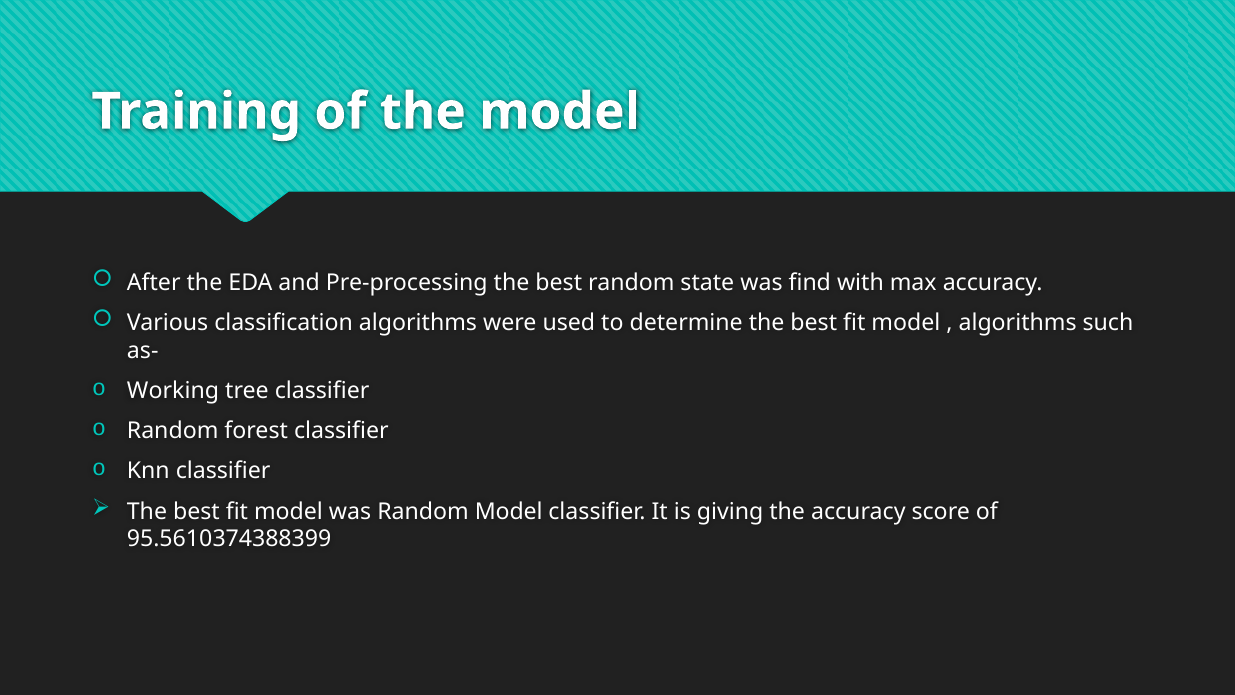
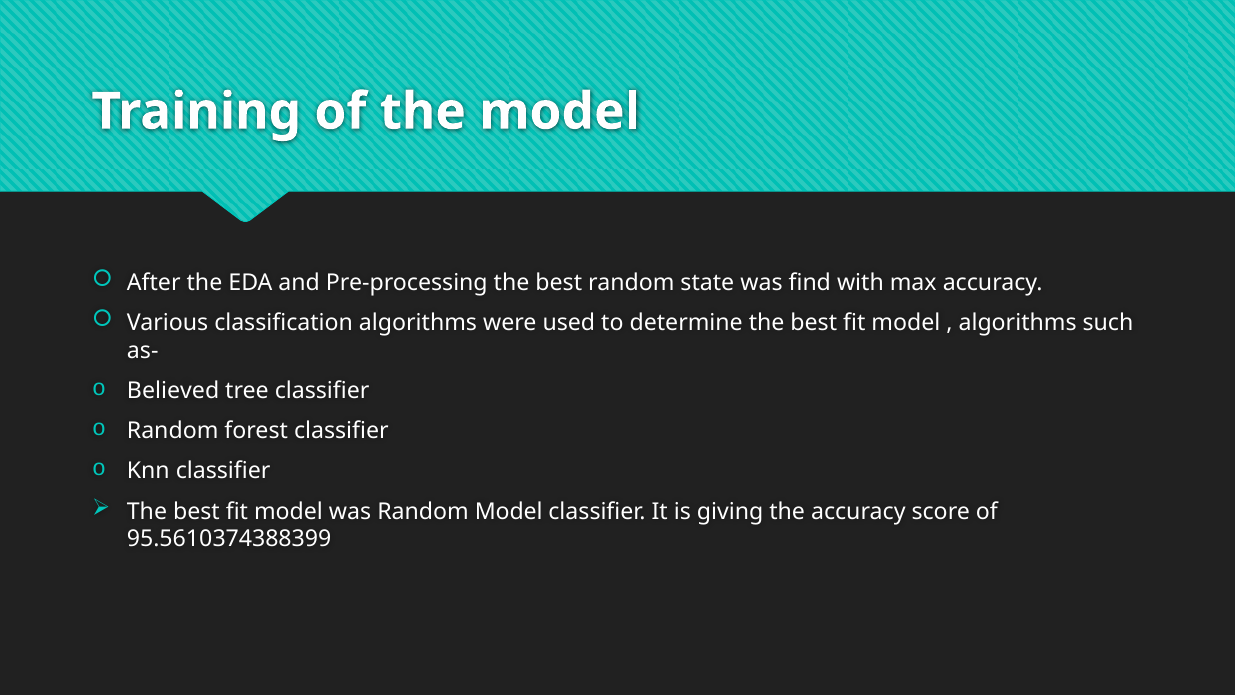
Working: Working -> Believed (173, 391)
